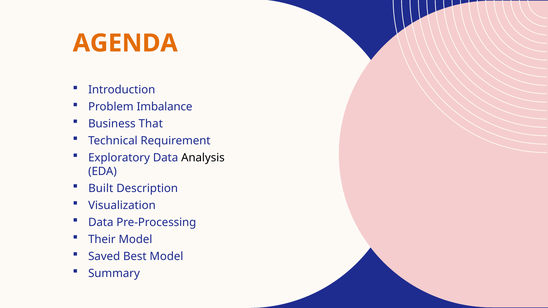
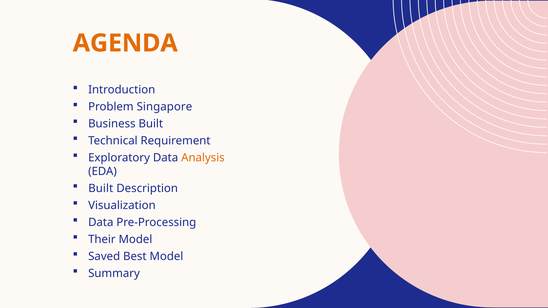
Imbalance: Imbalance -> Singapore (164, 107)
Business That: That -> Built (151, 124)
Analysis colour: black -> orange (203, 158)
